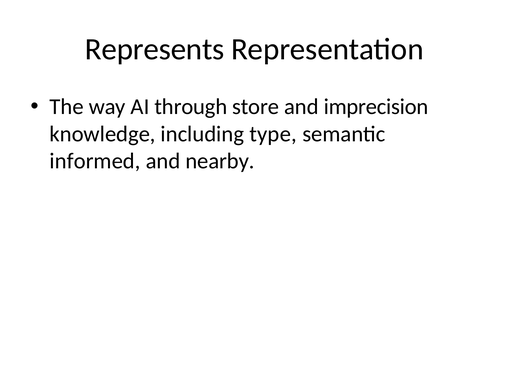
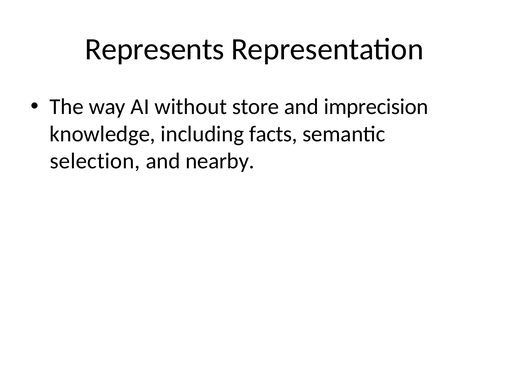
through: through -> without (191, 107)
type: type -> facts (273, 134)
informed: informed -> selection (95, 161)
